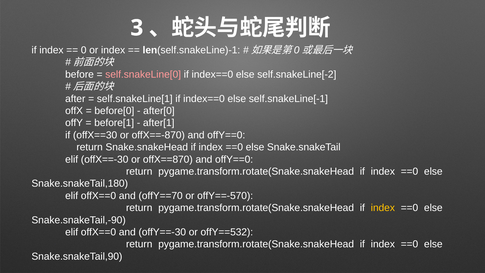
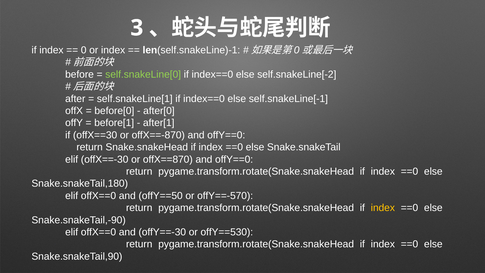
self.snakeLine[0 colour: pink -> light green (143, 74)
offY==70: offY==70 -> offY==50 (161, 196)
offY==532: offY==532 -> offY==530 (227, 232)
